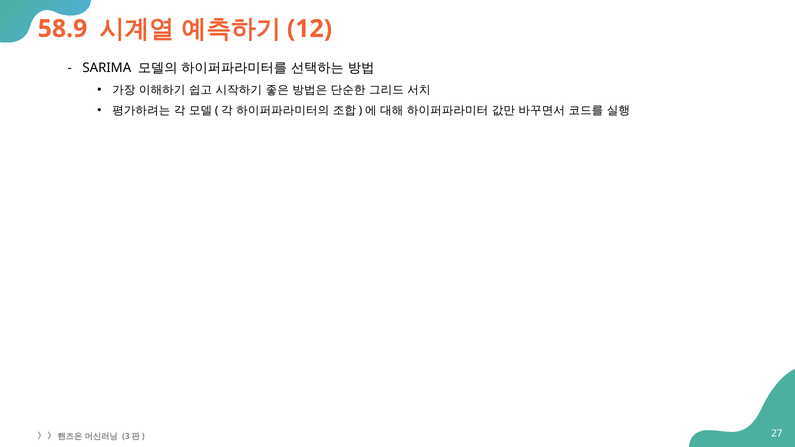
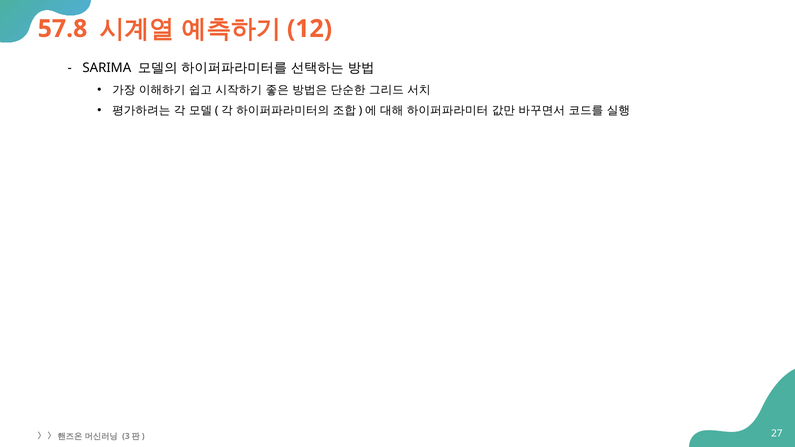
58.9: 58.9 -> 57.8 (63, 29)
